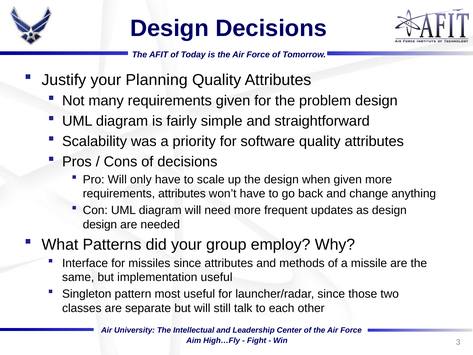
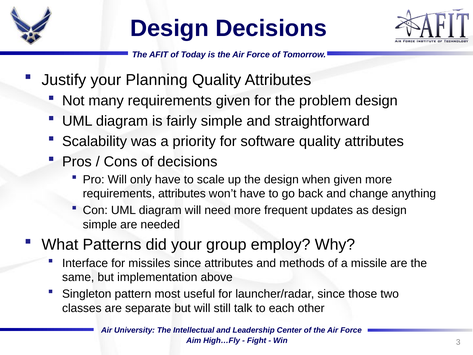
design: design -> simple (100, 224)
implementation useful: useful -> above (217, 277)
